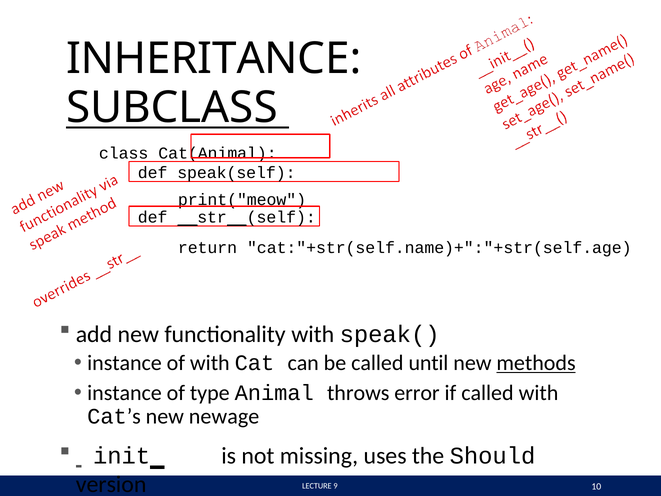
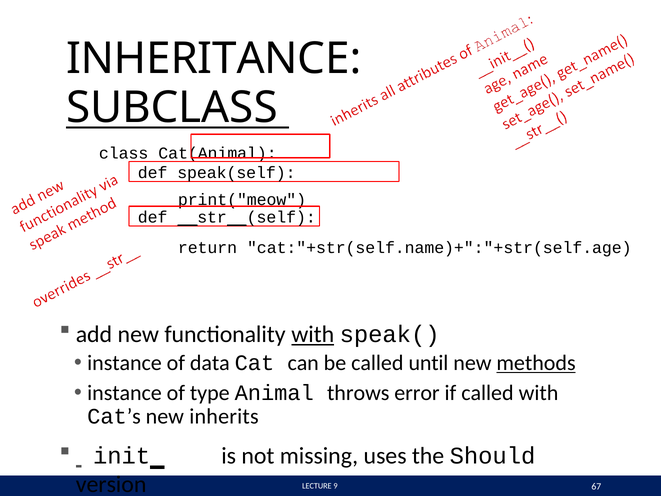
with underline: none -> present (313, 334)
of with: with -> data (210, 363)
newage: newage -> inherits (224, 416)
10: 10 -> 67 (596, 486)
